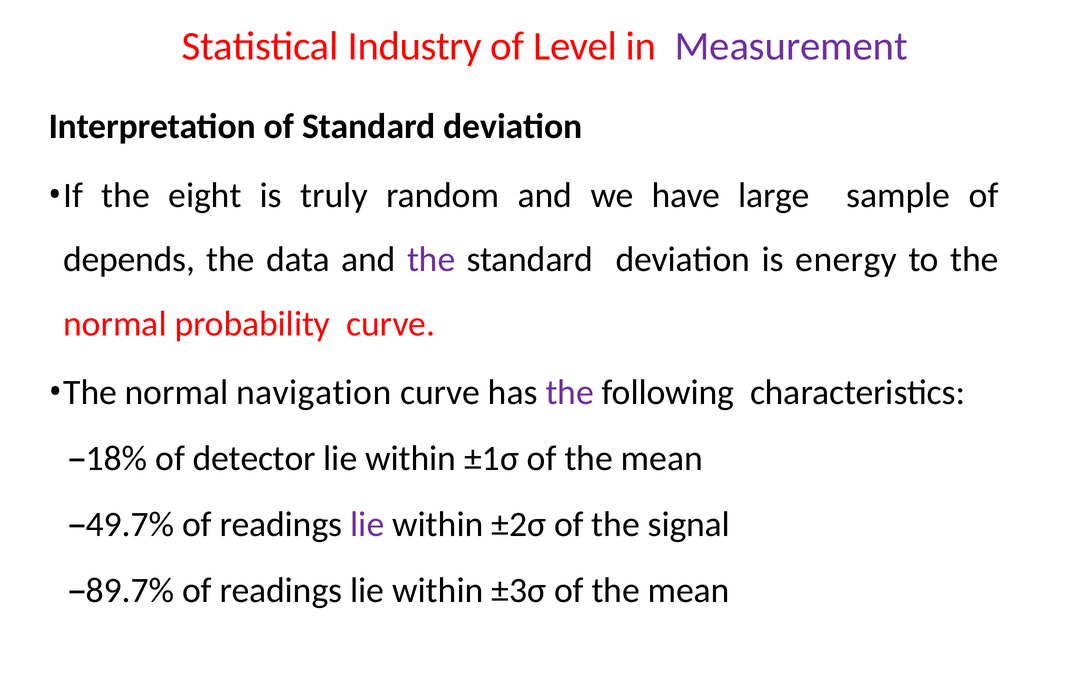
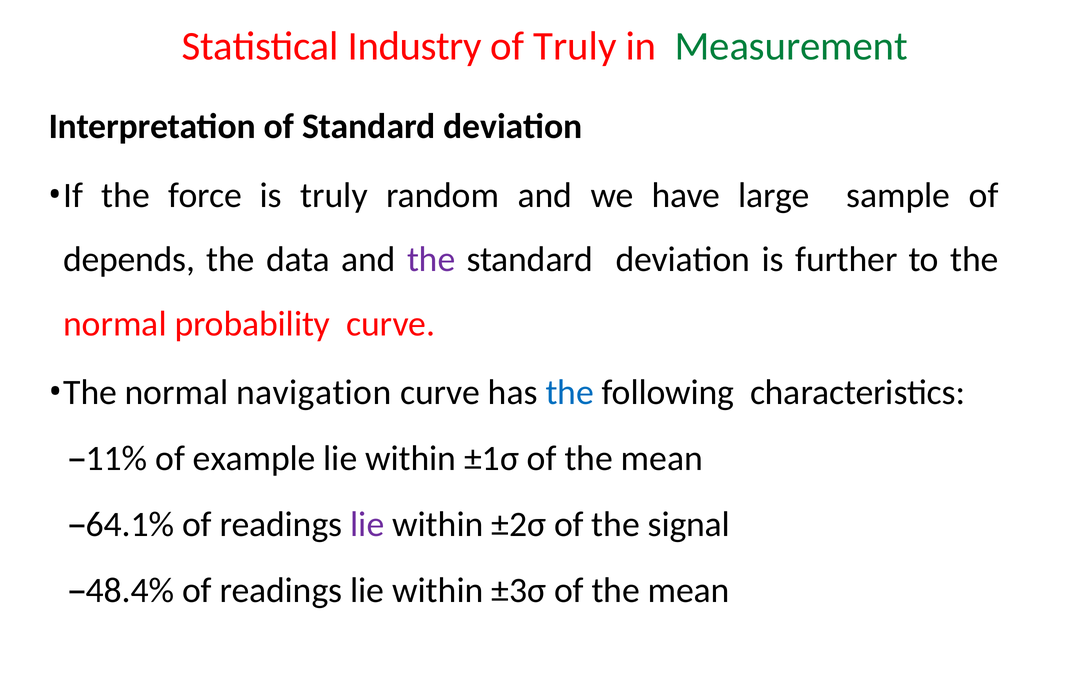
of Level: Level -> Truly (575, 46)
Measurement colour: purple -> green (791, 46)
eight: eight -> force (205, 195)
energy: energy -> further (846, 260)
the colour: purple -> blue (570, 392)
18%: 18% -> 11% (117, 458)
detector: detector -> example (254, 458)
49.7%: 49.7% -> 64.1% (130, 524)
89.7%: 89.7% -> 48.4% (130, 591)
